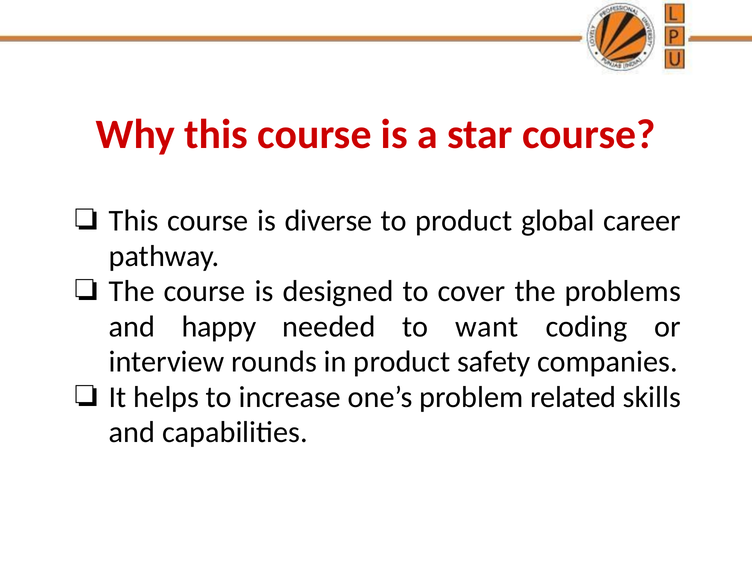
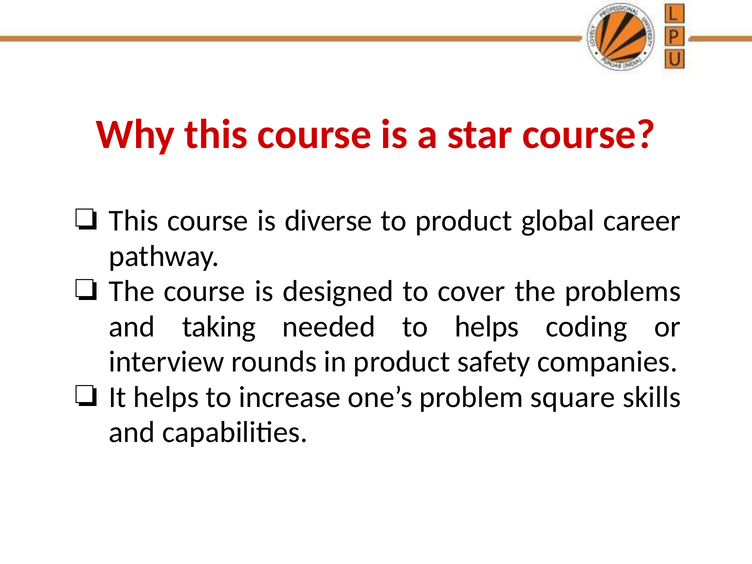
happy: happy -> taking (219, 327)
to want: want -> helps (487, 327)
related: related -> square (573, 397)
